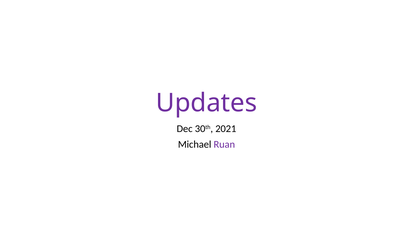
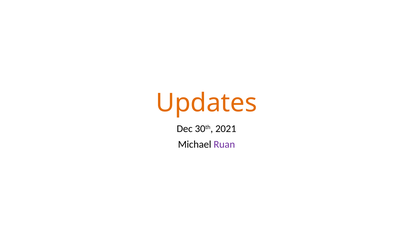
Updates colour: purple -> orange (206, 103)
